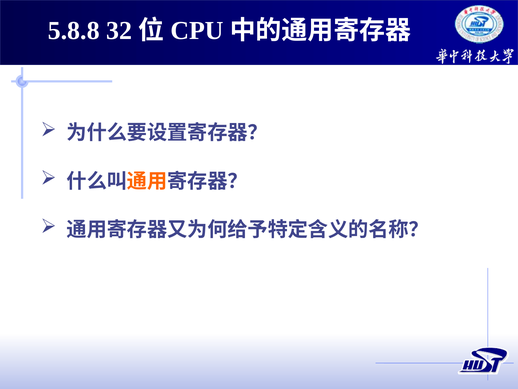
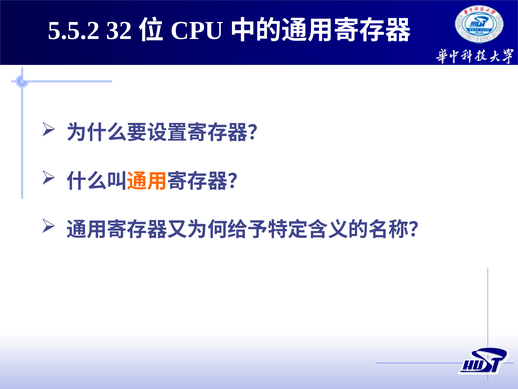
5.8.8: 5.8.8 -> 5.5.2 (74, 31)
